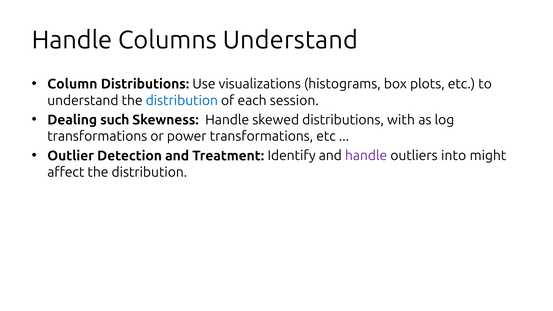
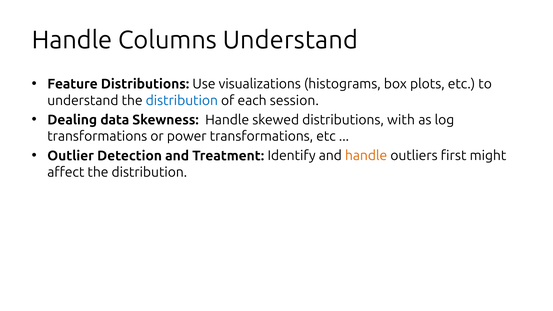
Column: Column -> Feature (72, 84)
such: such -> data (115, 120)
handle colour: purple -> orange (366, 156)
into: into -> first (454, 156)
